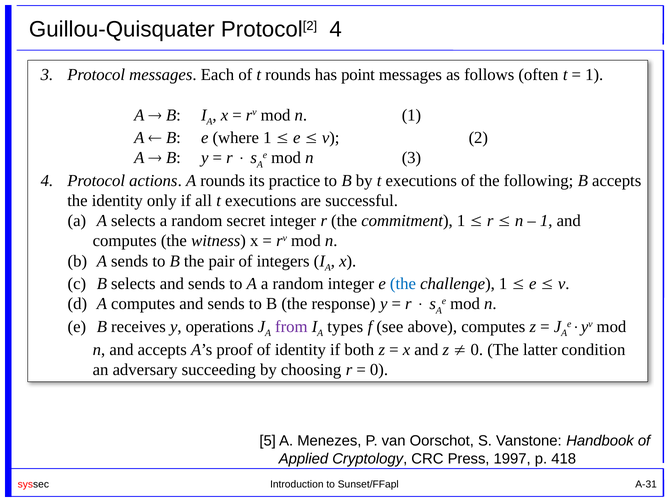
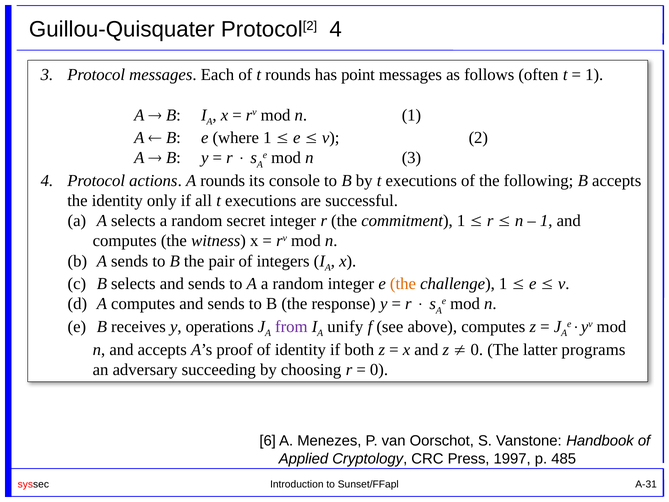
practice: practice -> console (294, 181)
the colour: blue -> orange (403, 284)
types: types -> unify (345, 327)
condition: condition -> programs (593, 349)
5: 5 -> 6 (268, 441)
418: 418 -> 485 (564, 458)
